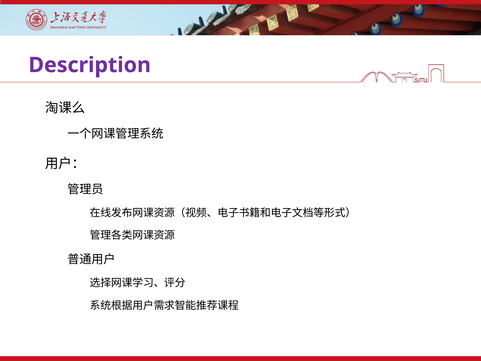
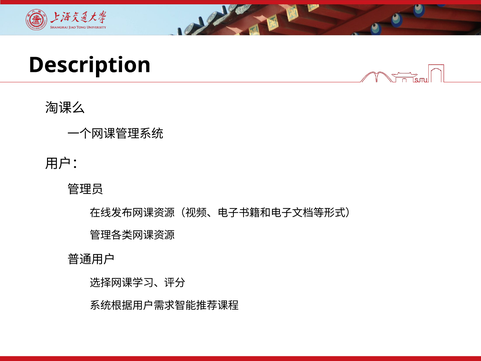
Description colour: purple -> black (90, 65)
